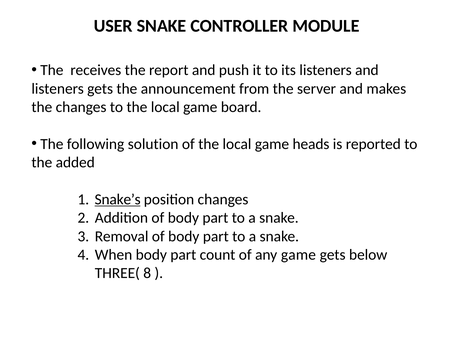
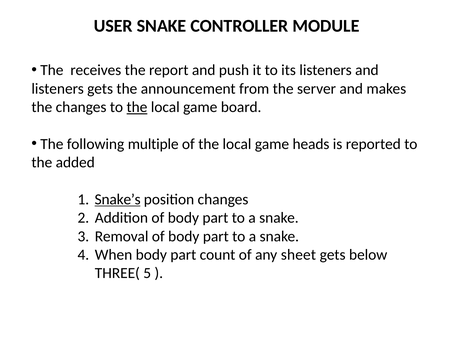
the underline: none -> present (137, 107)
solution: solution -> multiple (153, 144)
any game: game -> sheet (298, 255)
8: 8 -> 5 (147, 273)
